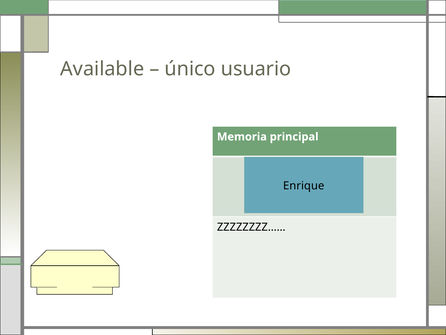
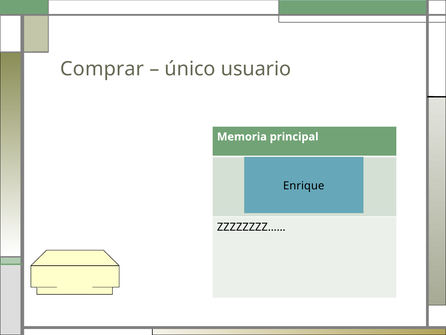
Available: Available -> Comprar (102, 69)
